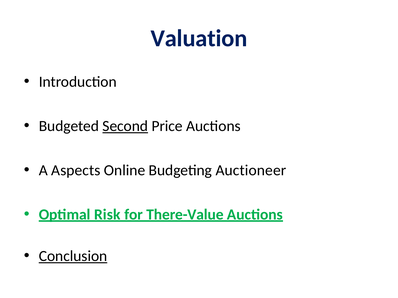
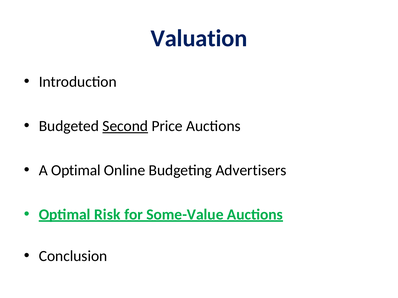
A Aspects: Aspects -> Optimal (76, 171)
Auctioneer: Auctioneer -> Advertisers (251, 171)
There-Value: There-Value -> Some-Value (185, 215)
Conclusion underline: present -> none (73, 257)
